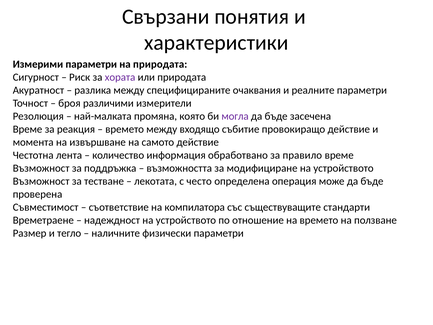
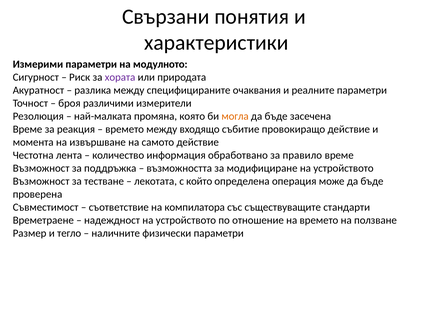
на природата: природата -> модулното (160, 64)
могла colour: purple -> orange (235, 116)
често: често -> който (199, 181)
